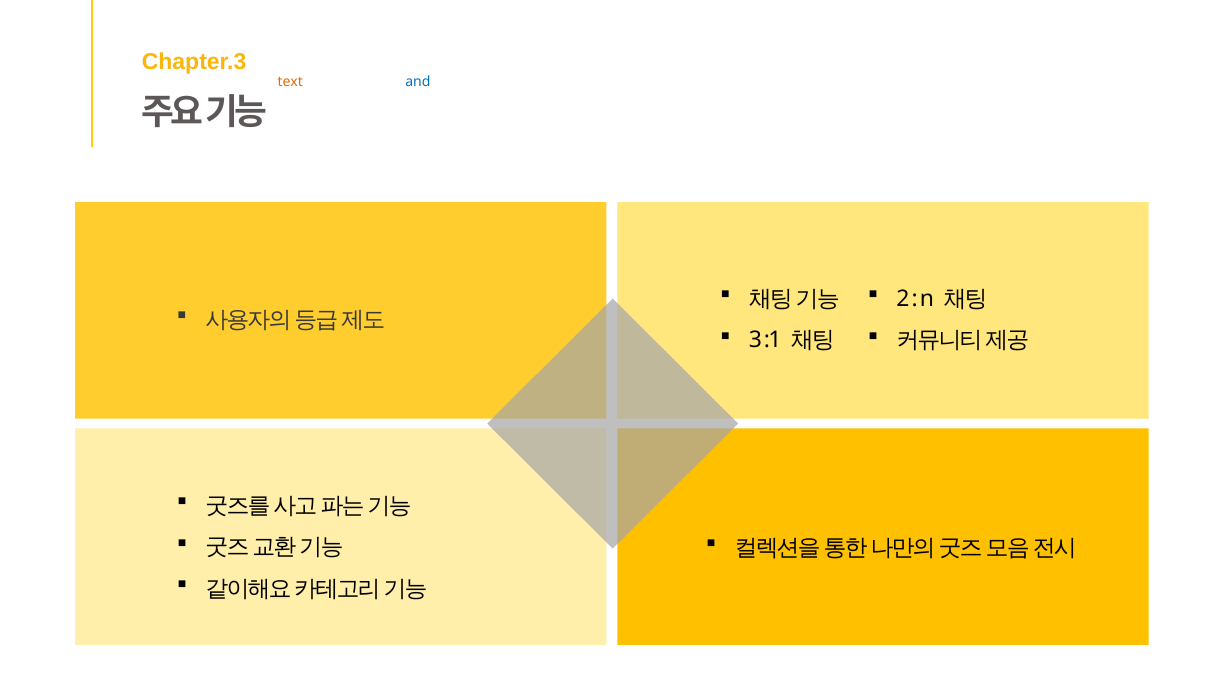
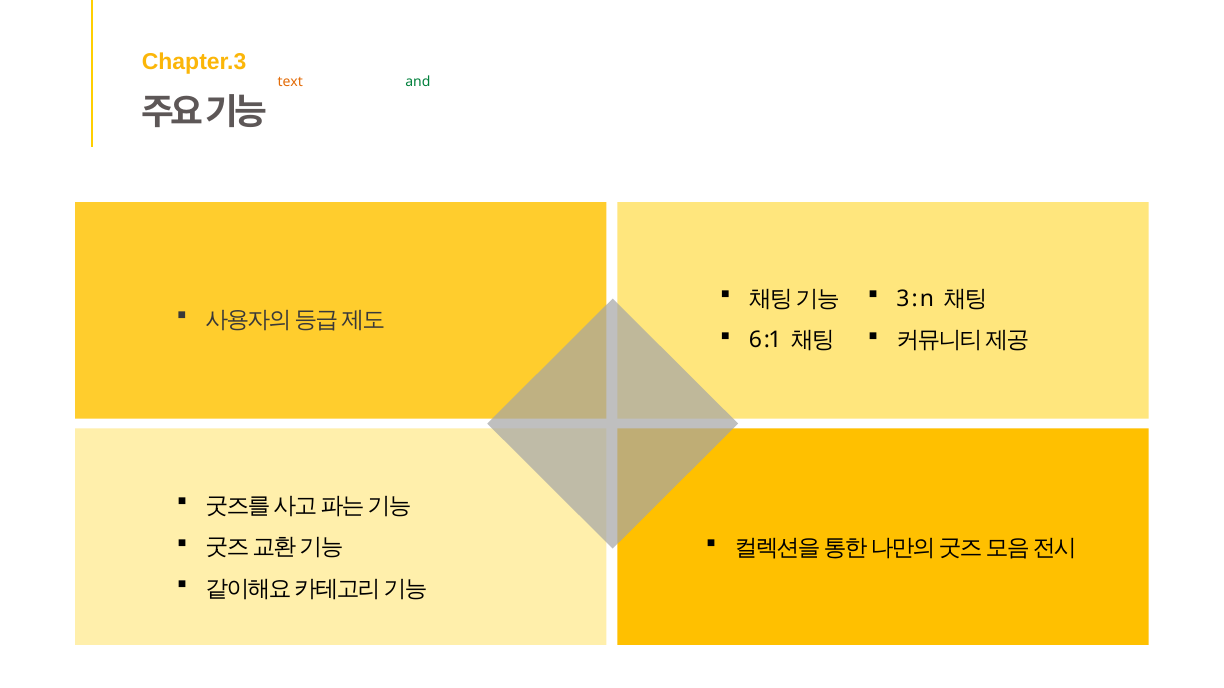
and colour: blue -> green (418, 82)
2: 2 -> 3 (903, 299)
3: 3 -> 6 (755, 340)
